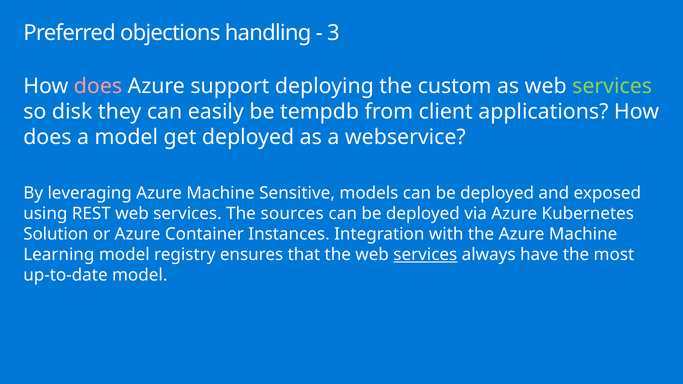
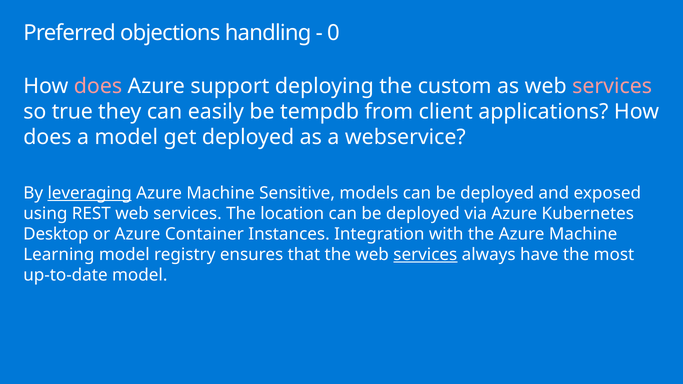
3: 3 -> 0 (333, 33)
services colour: light green -> pink (612, 86)
disk: disk -> true (72, 112)
leveraging underline: none -> present (90, 193)
sources: sources -> location (292, 214)
Solution: Solution -> Desktop (56, 234)
